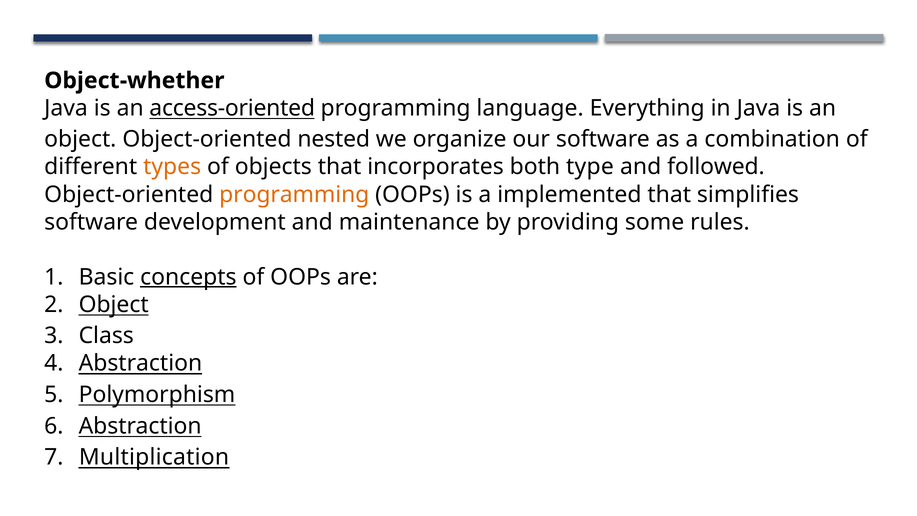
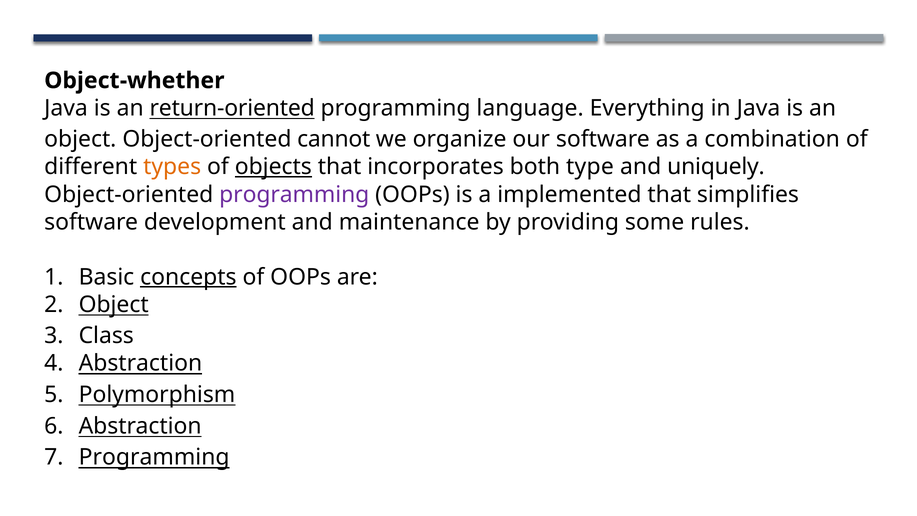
access-oriented: access-oriented -> return-oriented (232, 108)
nested: nested -> cannot (334, 139)
objects underline: none -> present (273, 167)
followed: followed -> uniquely (716, 167)
programming colour: orange -> purple (294, 194)
Multiplication: Multiplication -> Programming (154, 457)
